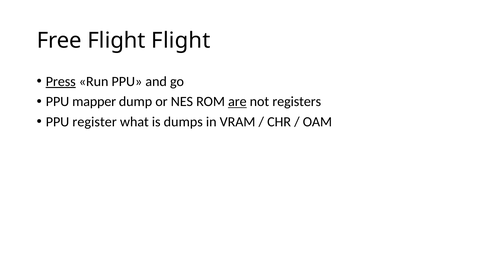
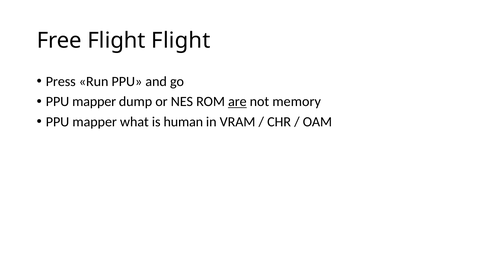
Press underline: present -> none (61, 81)
registers: registers -> memory (297, 102)
register: register -> mapper (95, 122)
dumps: dumps -> human (183, 122)
